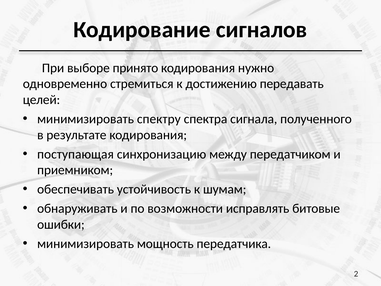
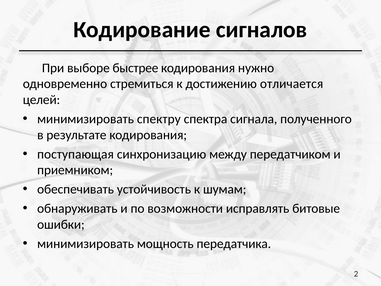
принято: принято -> быстрее (135, 68)
передавать: передавать -> отличается (292, 84)
